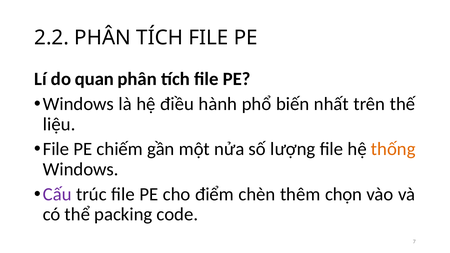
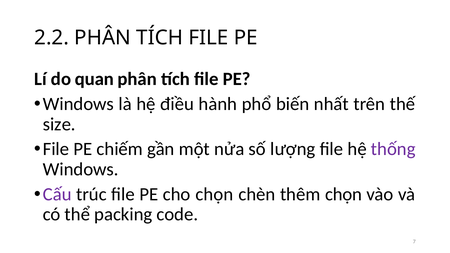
liệu: liệu -> size (59, 124)
thống colour: orange -> purple (393, 149)
cho điểm: điểm -> chọn (214, 194)
